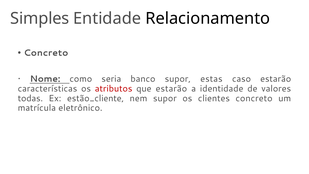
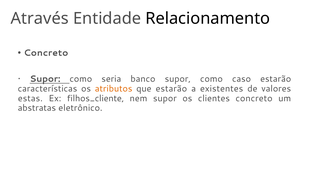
Simples: Simples -> Através (40, 18)
Nome: Nome -> Supor (45, 79)
estas: estas -> como (211, 79)
atributos colour: red -> orange (114, 88)
identidade: identidade -> existentes (222, 88)
todas: todas -> estas (30, 98)
estão_cliente: estão_cliente -> filhos_cliente (96, 98)
matrícula: matrícula -> abstratas (37, 108)
